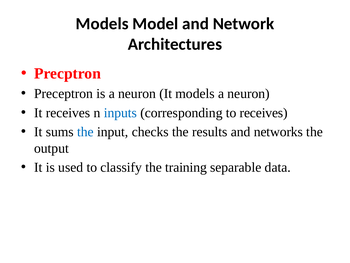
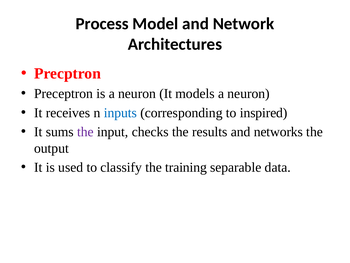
Models: Models -> Process (102, 24)
to receives: receives -> inspired (264, 113)
the colour: blue -> purple (85, 132)
